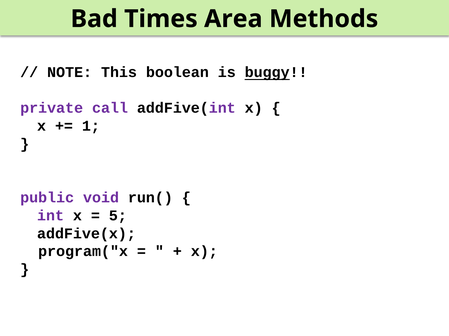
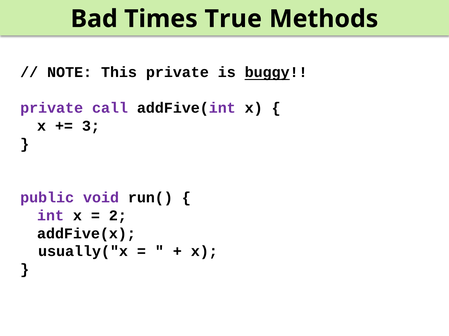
Area: Area -> True (233, 19)
This boolean: boolean -> private (177, 72)
1: 1 -> 3 (91, 126)
5: 5 -> 2 (118, 216)
program("x: program("x -> usually("x (83, 252)
